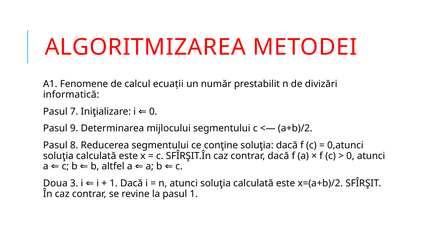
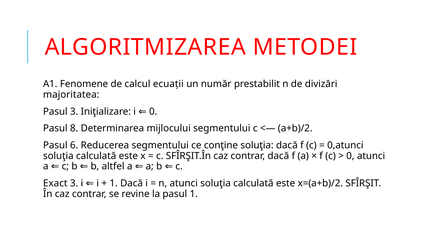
informatică: informatică -> majoritatea (71, 94)
Pasul 7: 7 -> 3 (74, 111)
9: 9 -> 8 (74, 128)
8: 8 -> 6 (74, 145)
Doua: Doua -> Exact (55, 183)
